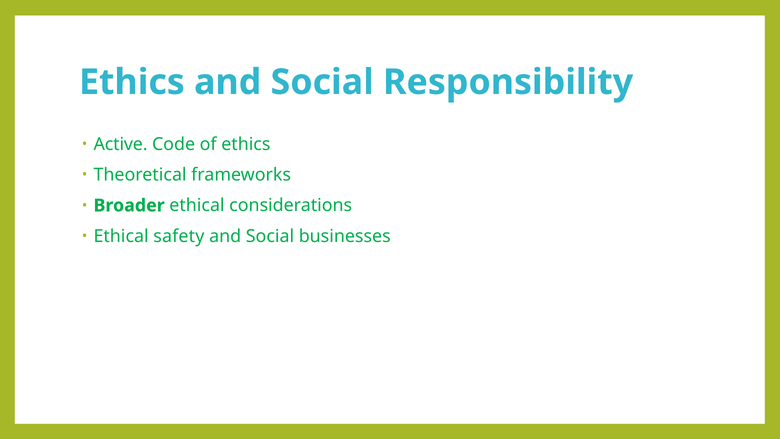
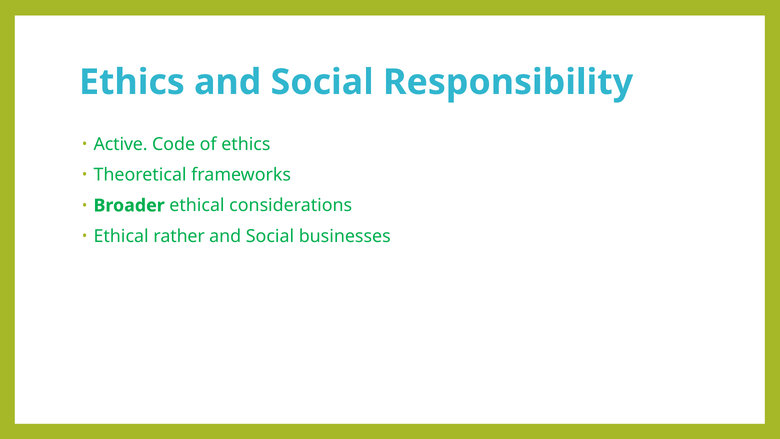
safety: safety -> rather (179, 236)
